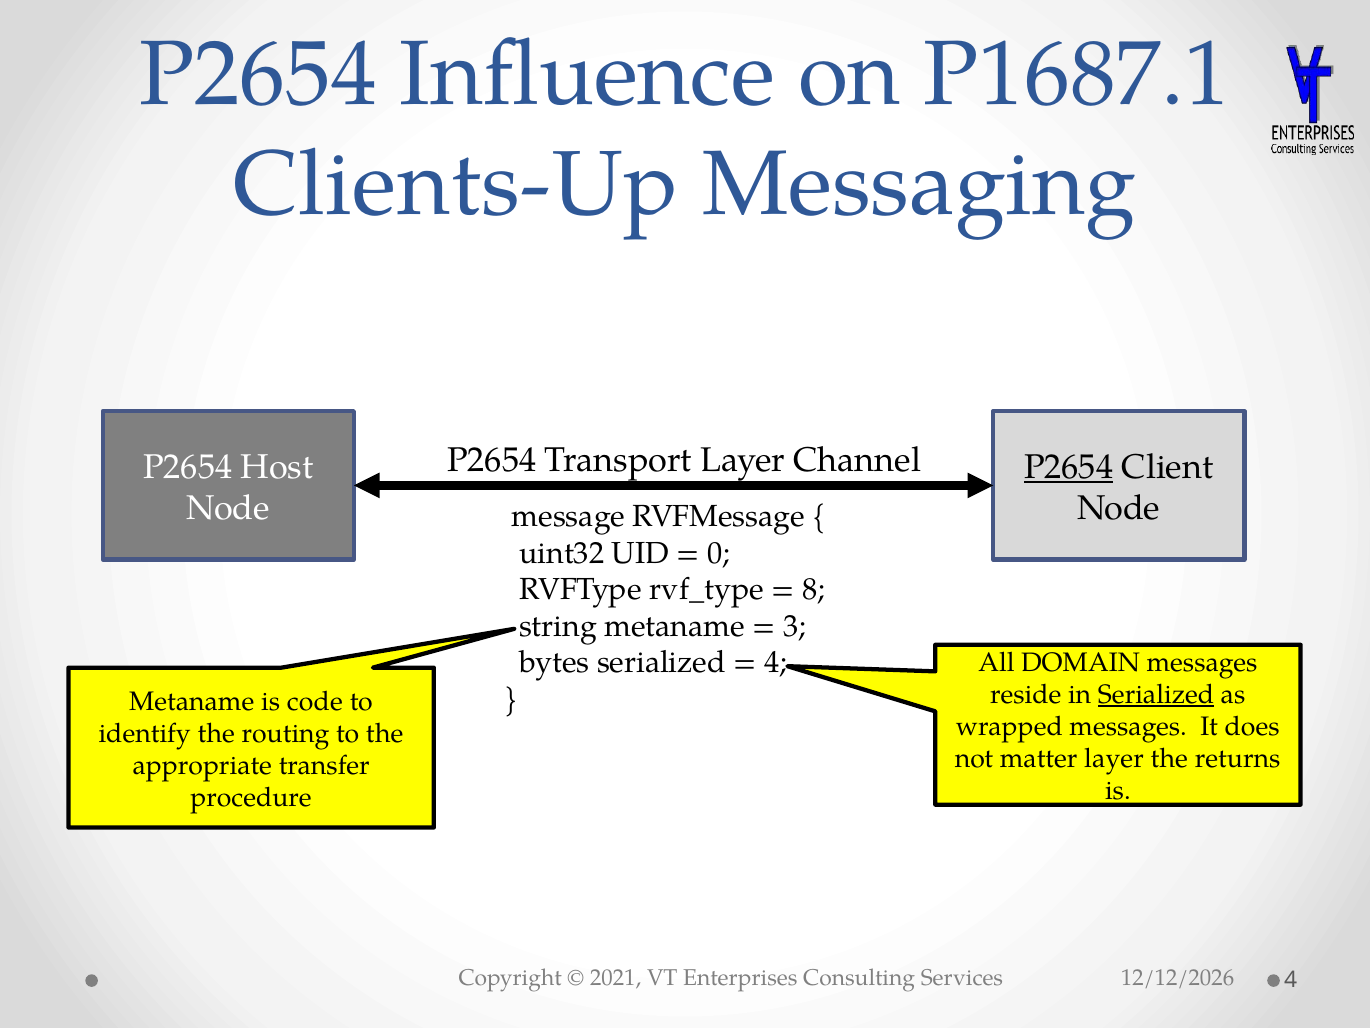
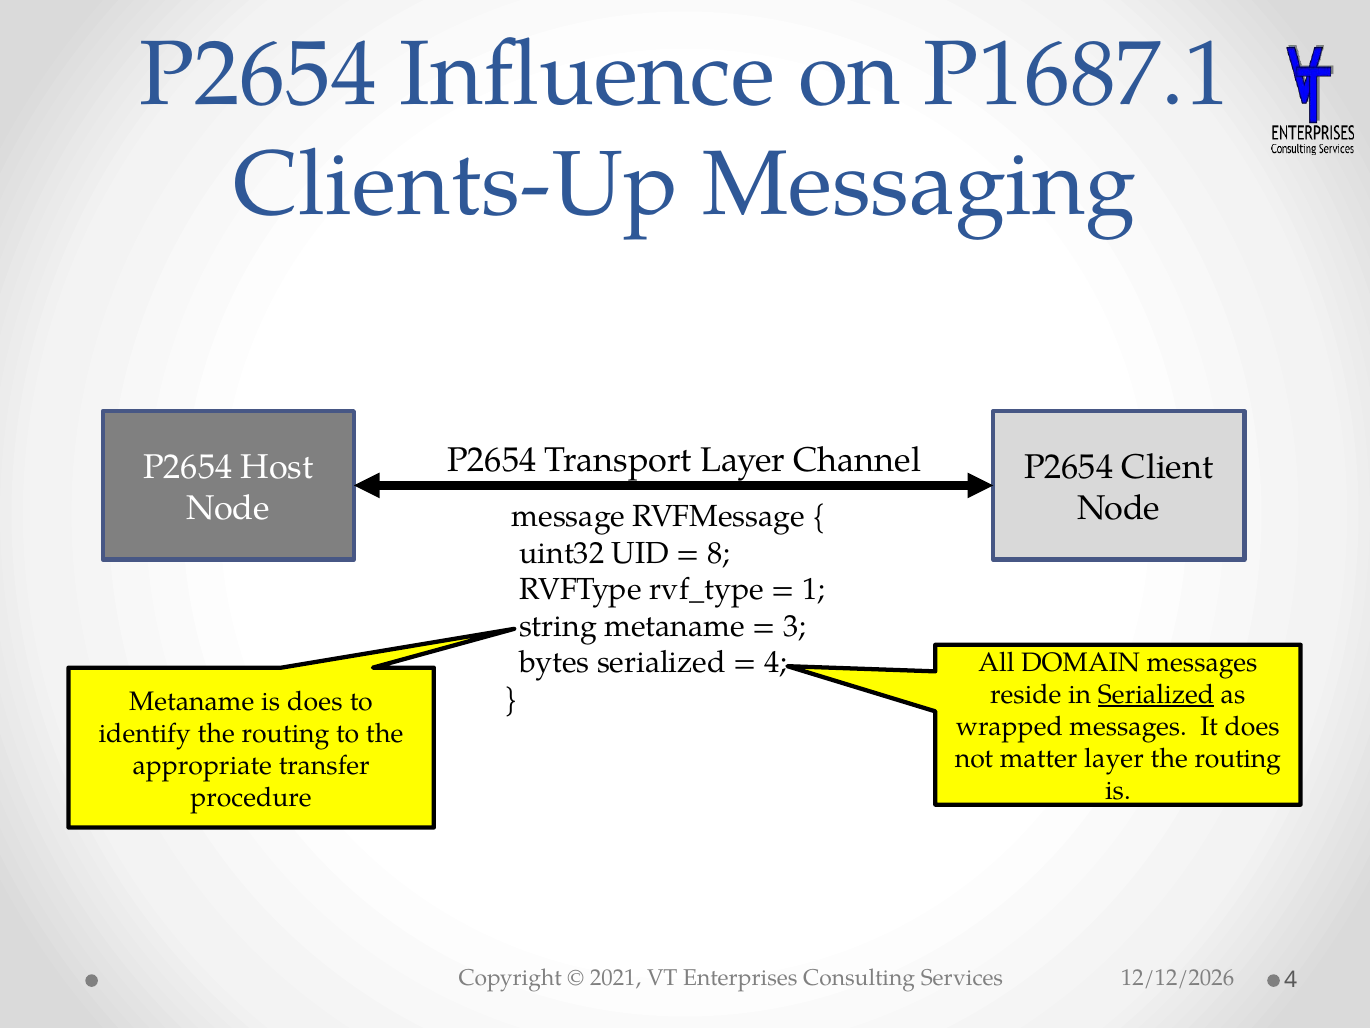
P2654 underline: present -> none (1069, 467)
0: 0 -> 8 (719, 553)
8: 8 -> 1 (813, 589)
is code: code -> does (315, 701)
returns: returns -> routing (1238, 758)
